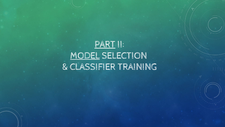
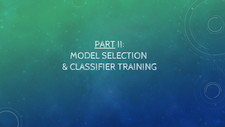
MODEL underline: present -> none (85, 55)
